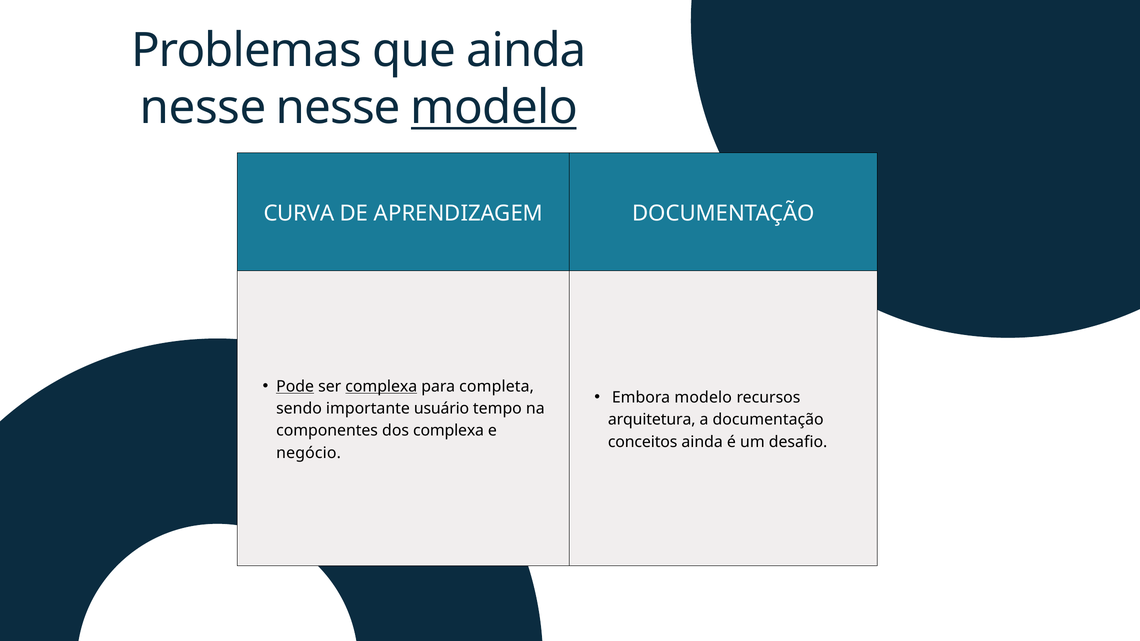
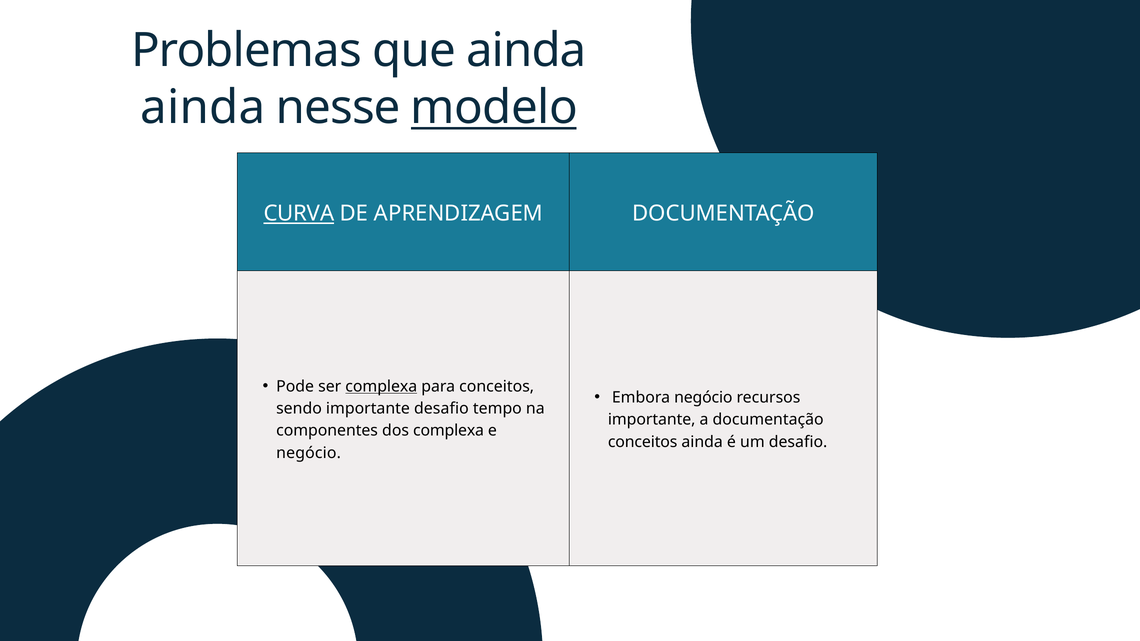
nesse: nesse -> ainda (203, 108)
CURVA underline: none -> present (299, 214)
Pode underline: present -> none (295, 387)
para completa: completa -> conceitos (497, 387)
Embora modelo: modelo -> negócio (703, 398)
importante usuário: usuário -> desafio (441, 409)
arquitetura: arquitetura -> importante (652, 420)
